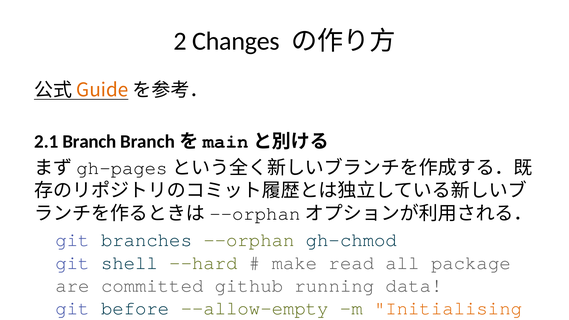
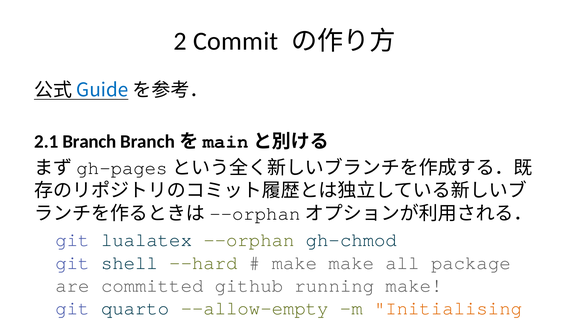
Changes: Changes -> Commit (236, 41)
Guide colour: orange -> blue (102, 90)
git branches: branches -> lualatex (147, 240)
make read: read -> make (351, 263)
running data: data -> make (414, 286)
git before: before -> quarto (135, 308)
